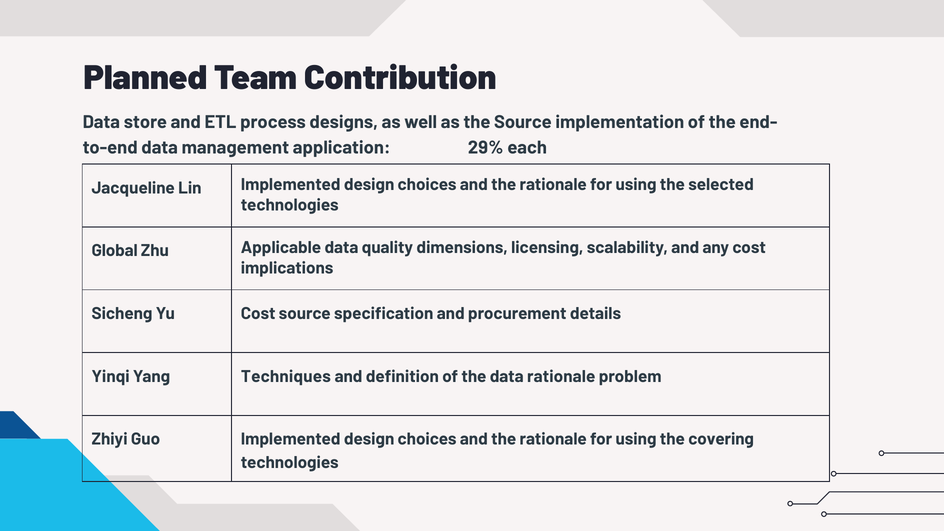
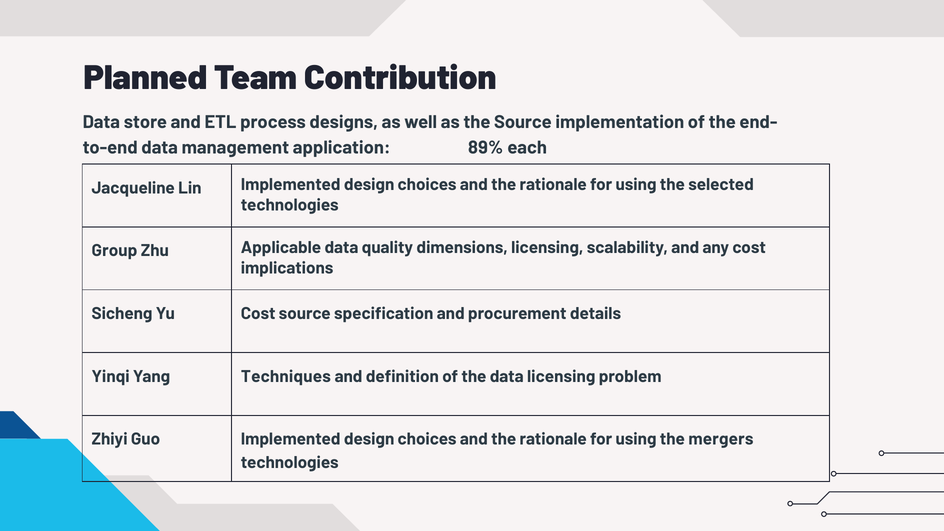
29%: 29% -> 89% (486, 147)
Global: Global -> Group (115, 251)
data rationale: rationale -> licensing (561, 376)
covering: covering -> mergers (721, 439)
